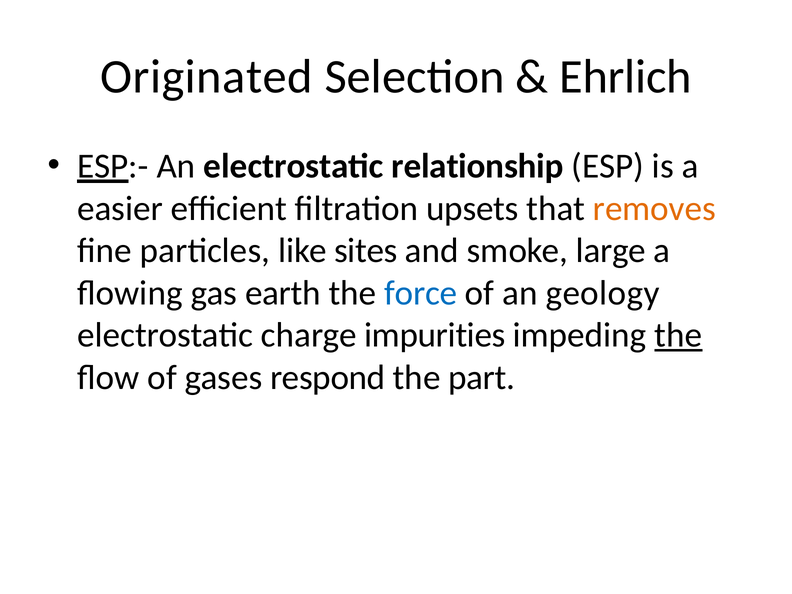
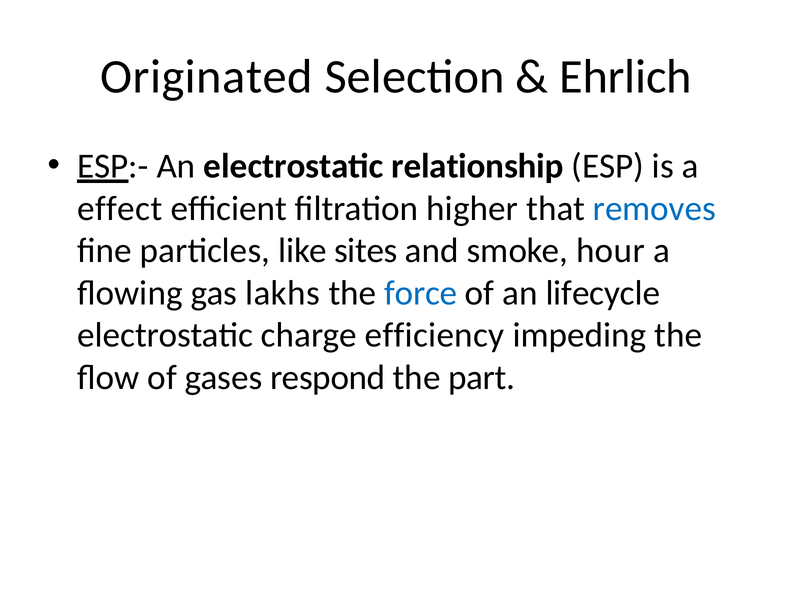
easier: easier -> effect (120, 208)
upsets: upsets -> higher (472, 208)
removes colour: orange -> blue (654, 208)
large: large -> hour (611, 251)
earth: earth -> lakhs (283, 293)
geology: geology -> lifecycle (603, 293)
impurities: impurities -> efficiency (435, 335)
the underline: present -> none (678, 335)
